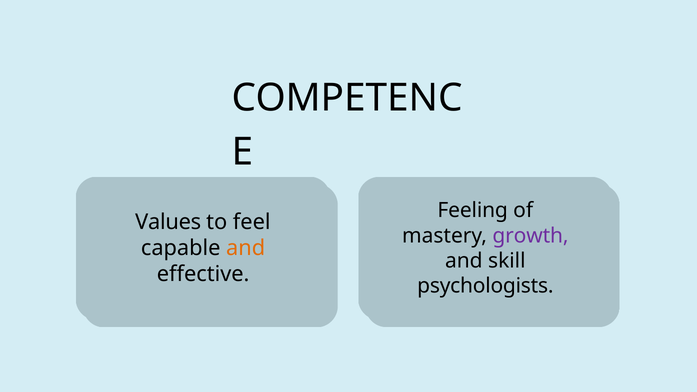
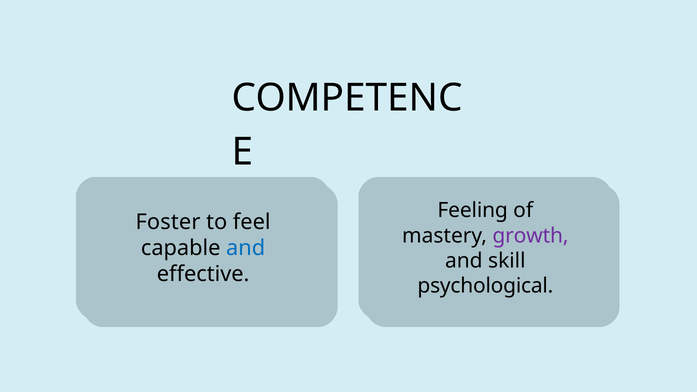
Values: Values -> Foster (168, 222)
and colour: orange -> blue (246, 248)
psychologists: psychologists -> psychological (485, 286)
